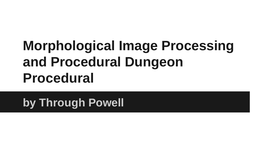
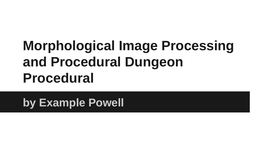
Through: Through -> Example (62, 103)
